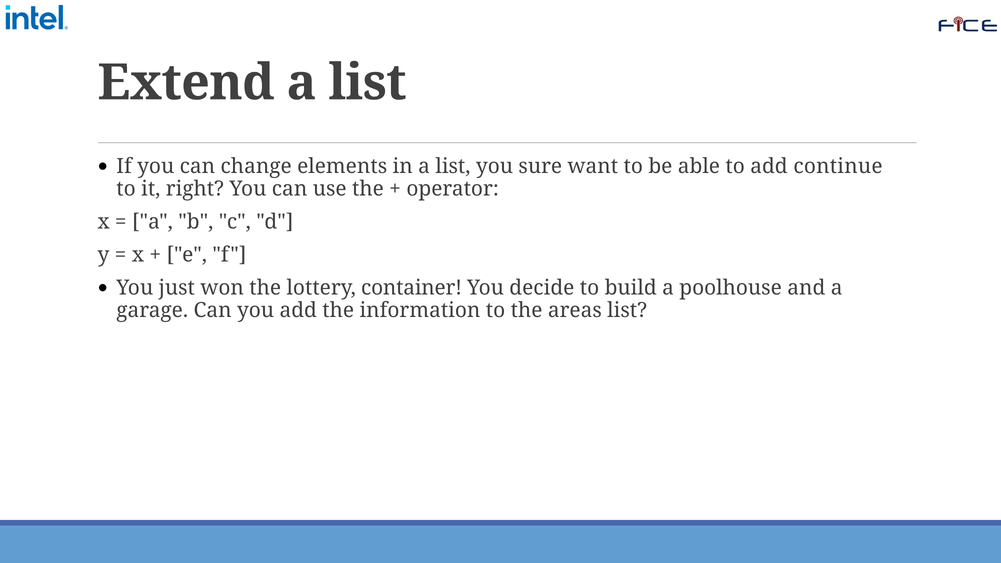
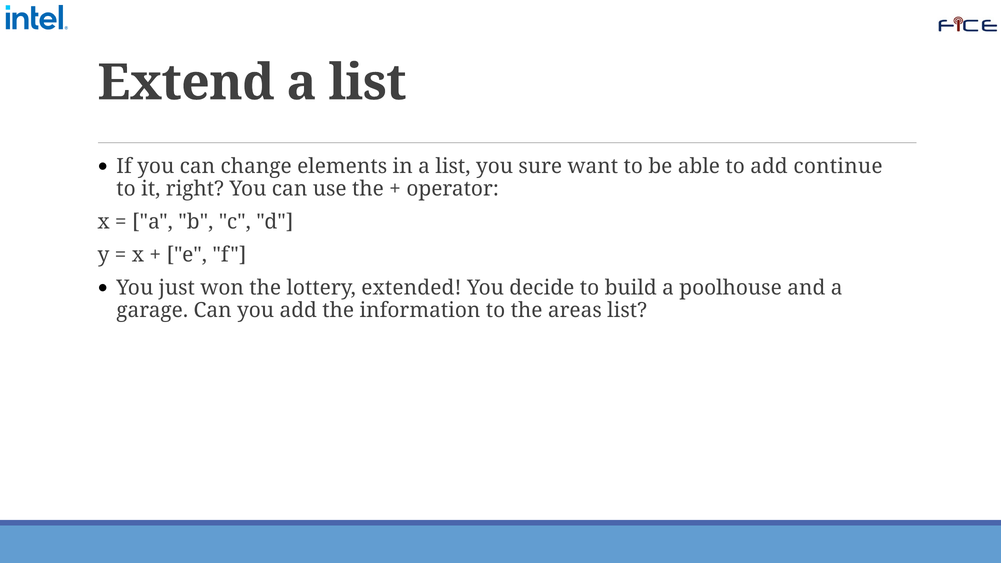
container: container -> extended (411, 288)
